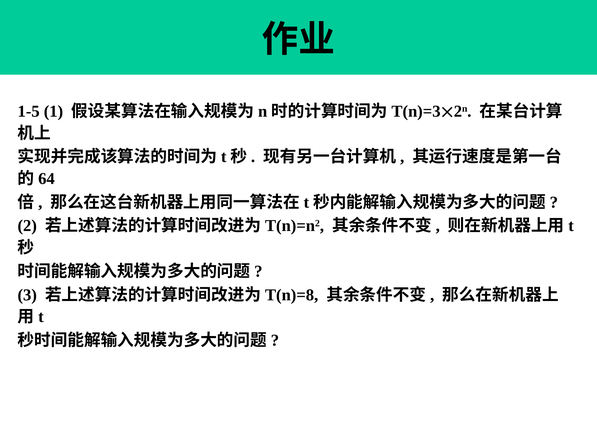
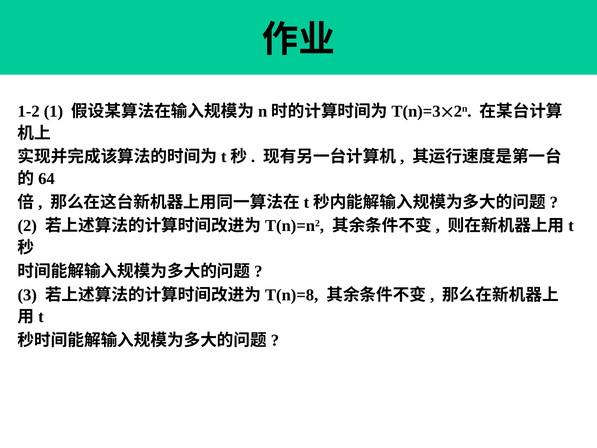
1-5: 1-5 -> 1-2 (29, 111)
